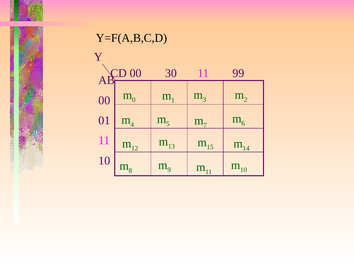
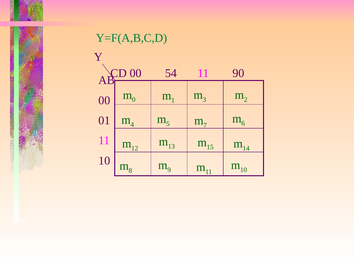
Y=F(A,B,C,D colour: black -> green (131, 38)
30: 30 -> 54 (171, 73)
99: 99 -> 90 (238, 73)
